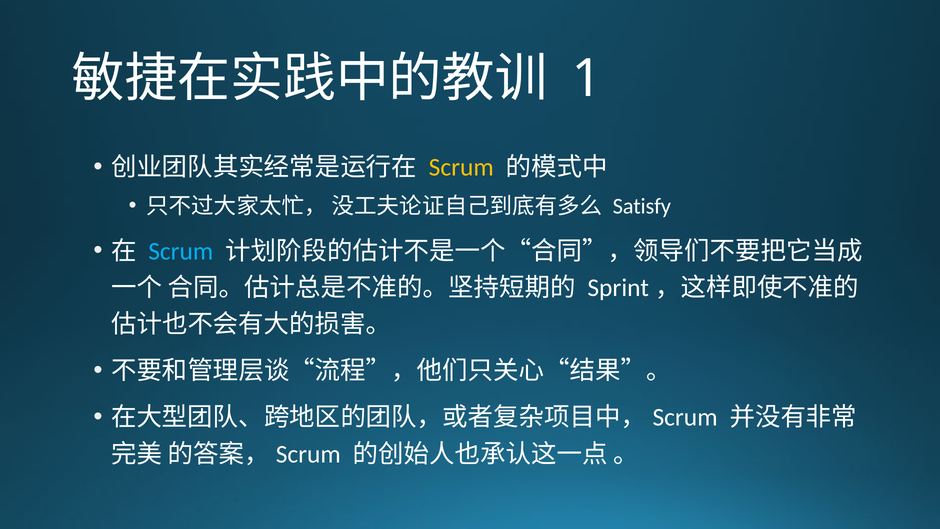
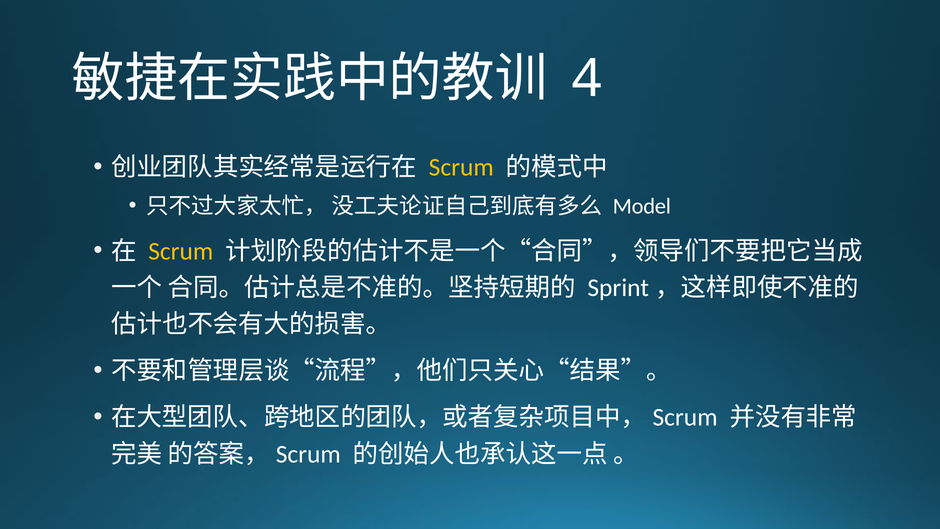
1: 1 -> 4 (587, 79)
Satisfy: Satisfy -> Model (642, 206)
Scrum colour: light blue -> yellow (181, 251)
